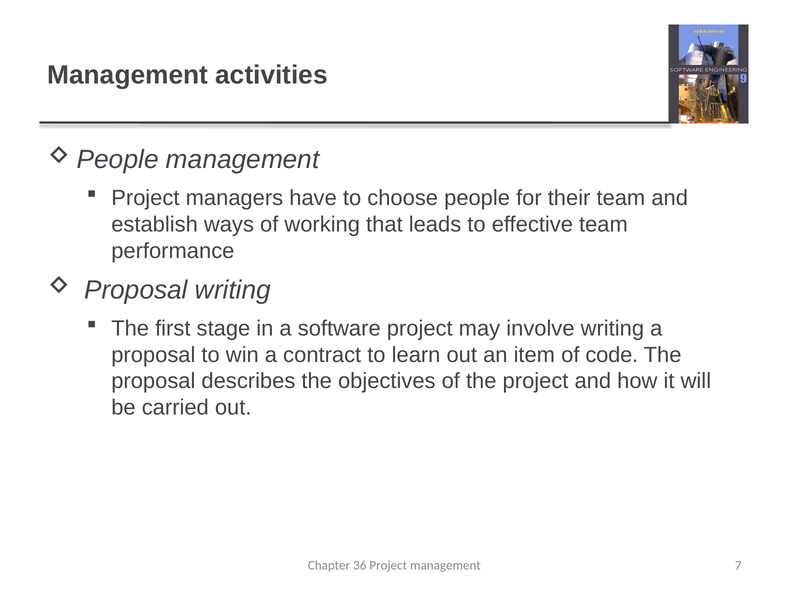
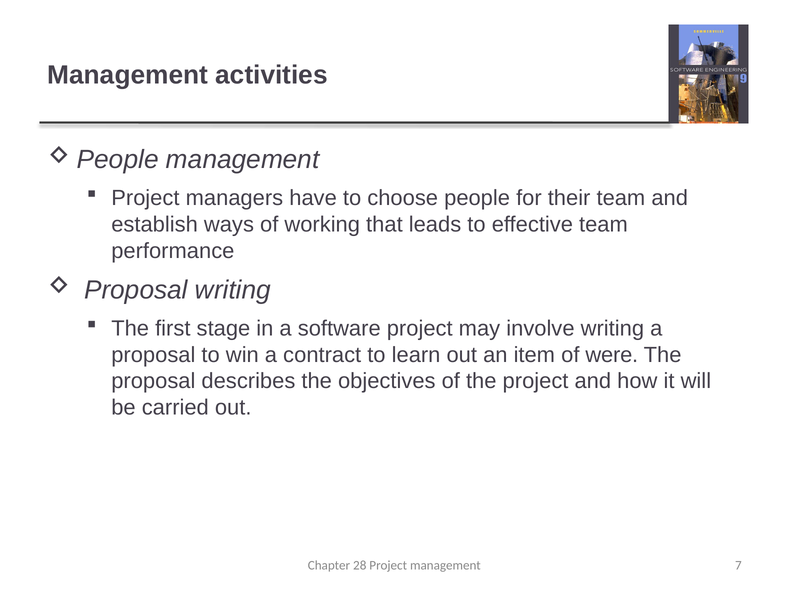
code: code -> were (612, 355)
36: 36 -> 28 (360, 565)
